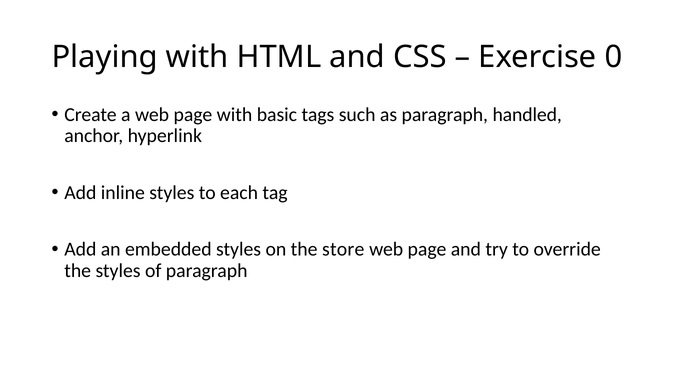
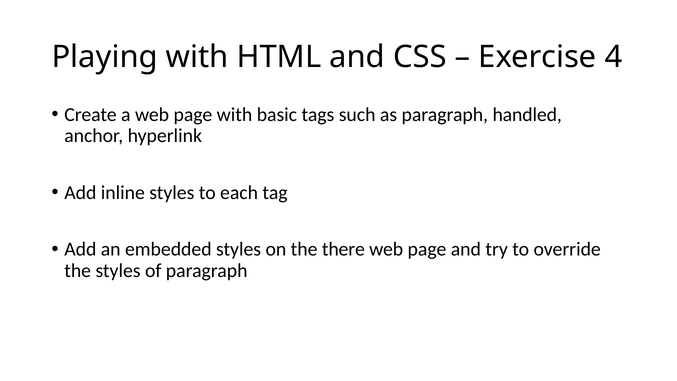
0: 0 -> 4 (613, 57)
store: store -> there (343, 249)
